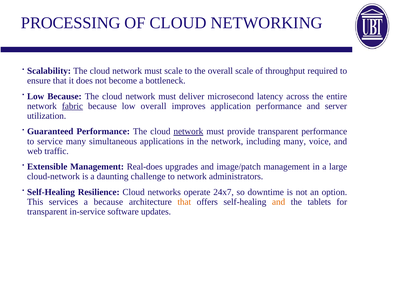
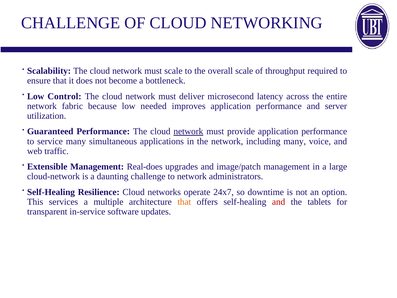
PROCESSING: PROCESSING -> CHALLENGE (71, 23)
Low Because: Because -> Control (64, 96)
fabric underline: present -> none (72, 106)
low overall: overall -> needed (154, 106)
provide transparent: transparent -> application (278, 131)
a because: because -> multiple (108, 202)
and colour: orange -> red (279, 202)
